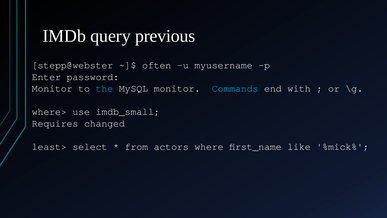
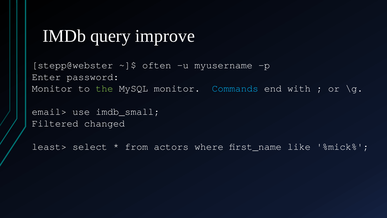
previous: previous -> improve (165, 36)
the colour: light blue -> light green (104, 88)
where>: where> -> email> (49, 112)
Requires: Requires -> Filtered (55, 123)
